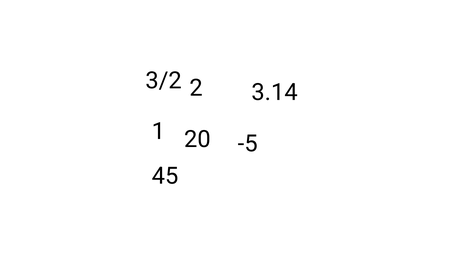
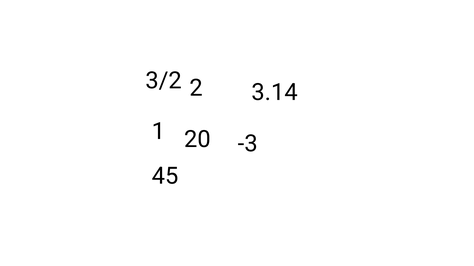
-5: -5 -> -3 (248, 144)
